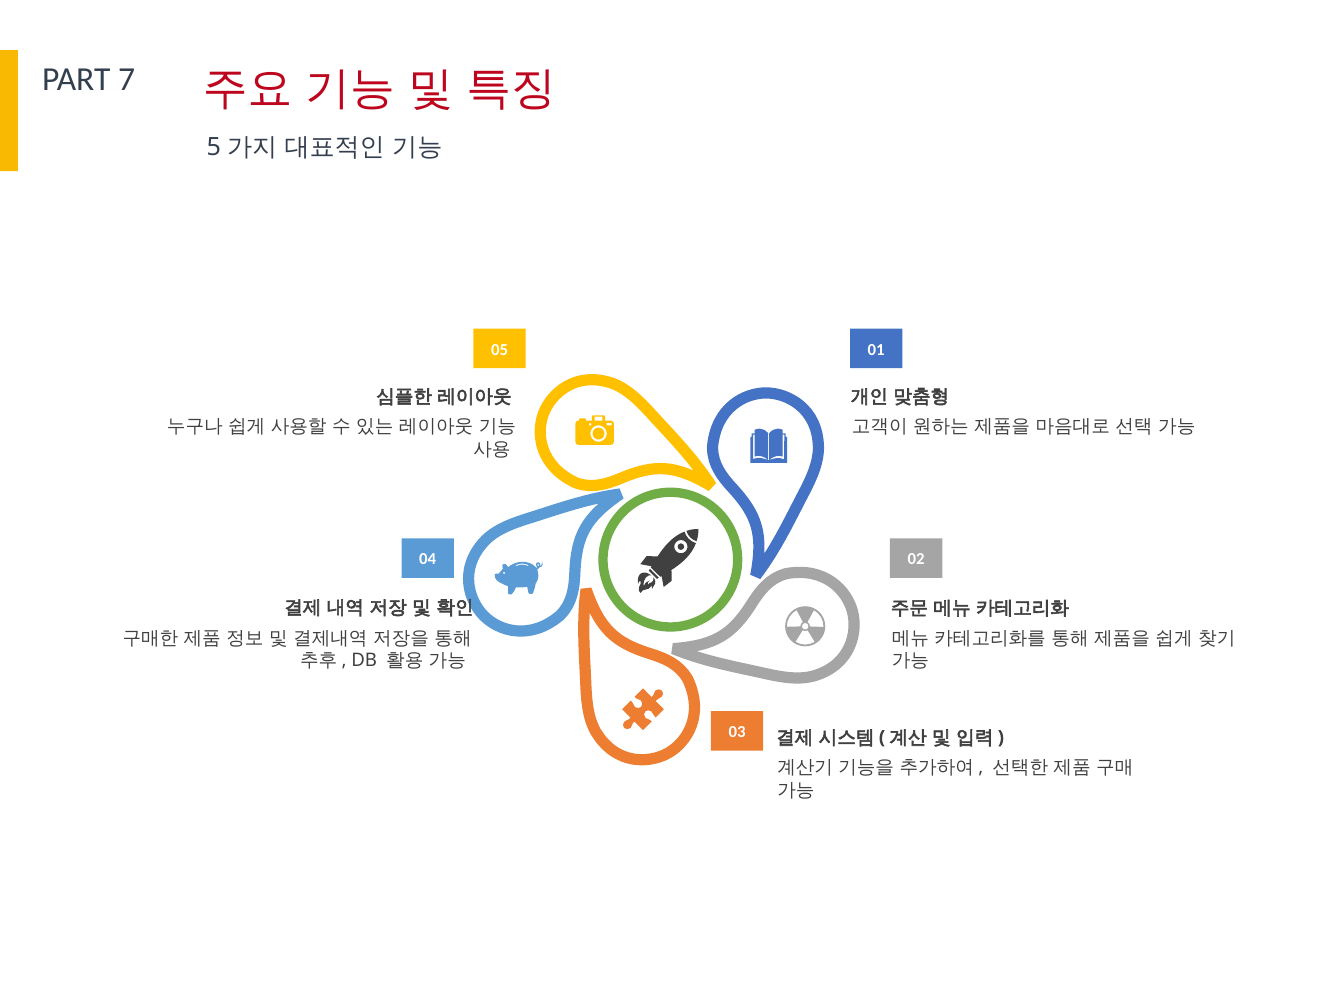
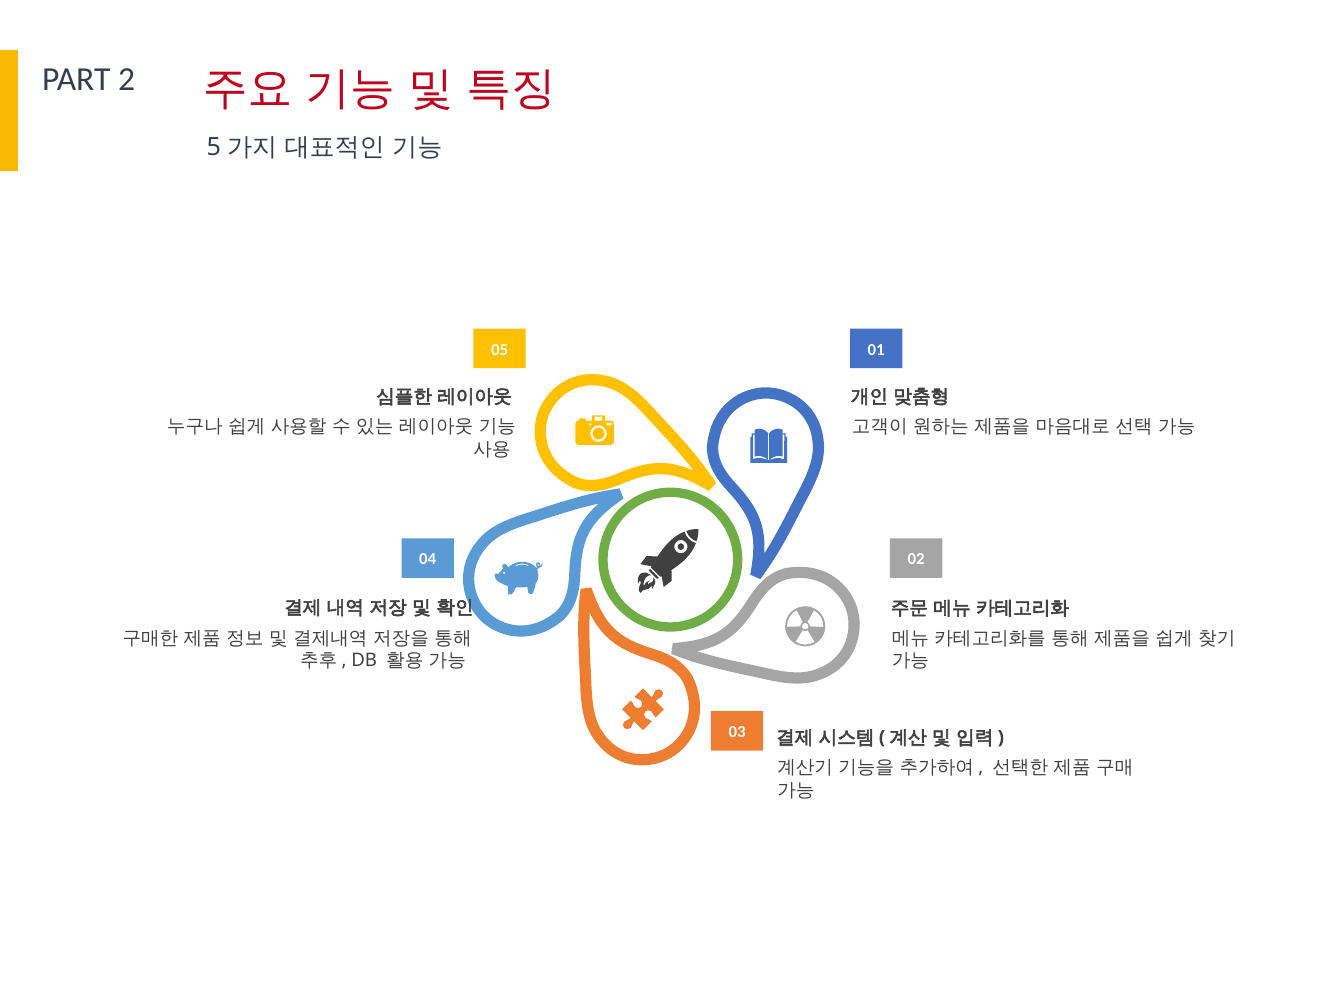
7: 7 -> 2 (127, 79)
